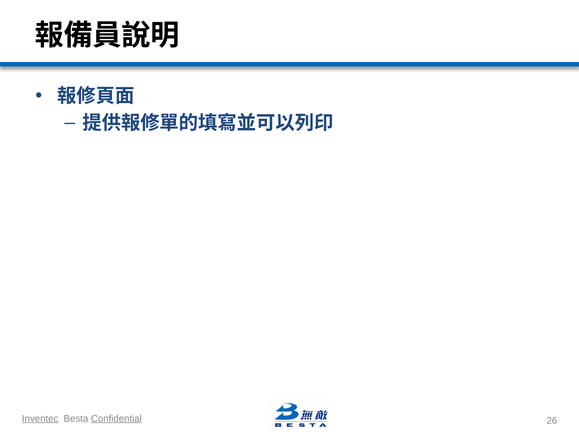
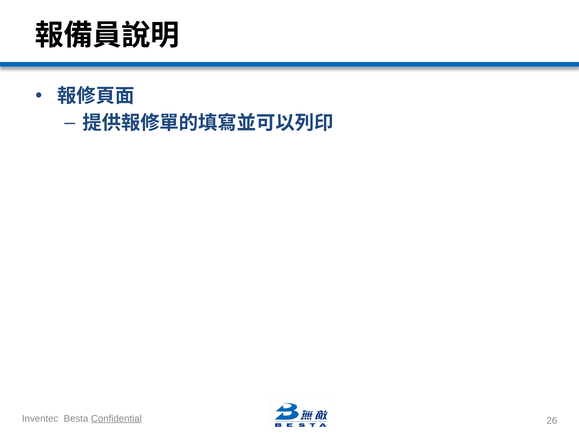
Inventec underline: present -> none (40, 419)
